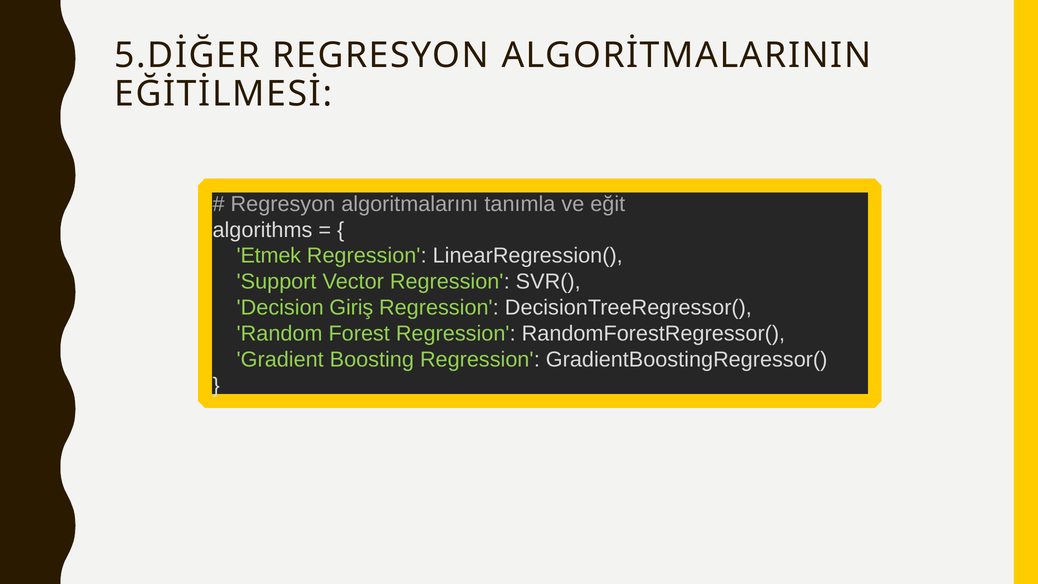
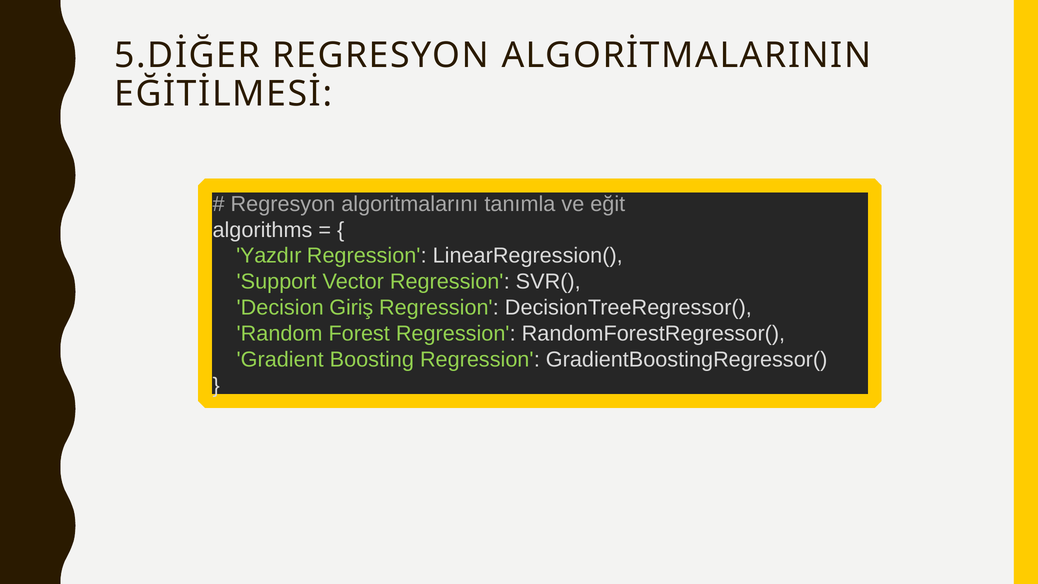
Etmek: Etmek -> Yazdır (269, 256)
